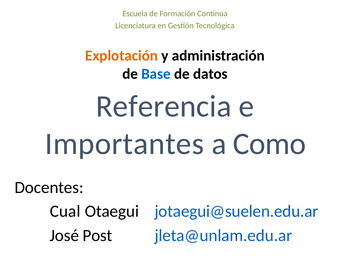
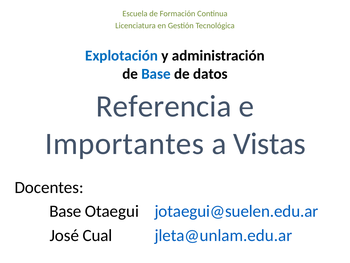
Explotación colour: orange -> blue (122, 56)
Como: Como -> Vistas (269, 143)
Cual: Cual -> Base (65, 211)
Post: Post -> Cual (98, 235)
